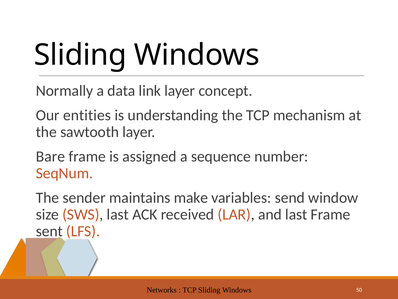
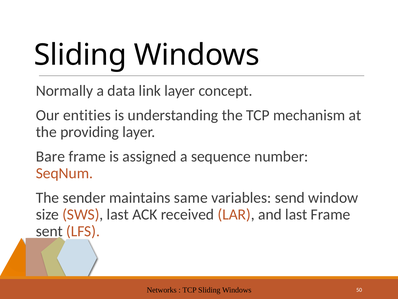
sawtooth: sawtooth -> providing (90, 132)
make: make -> same (191, 197)
